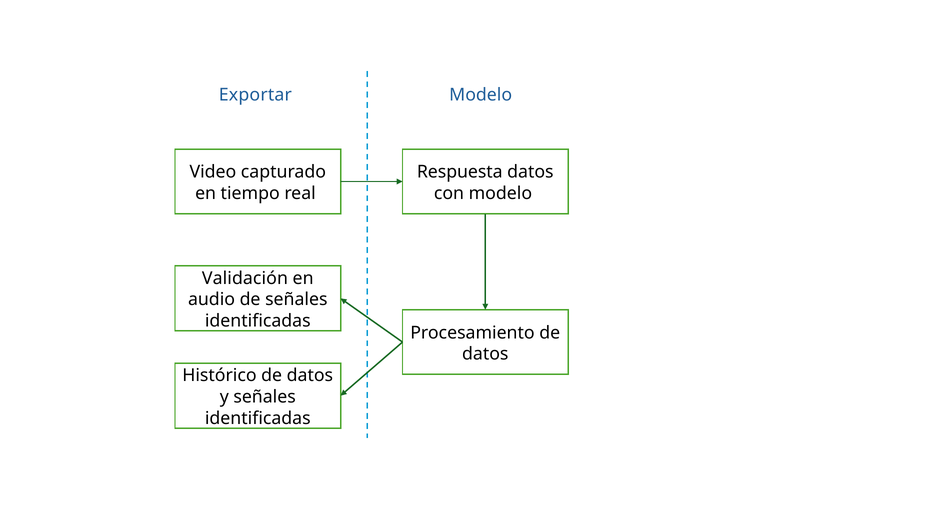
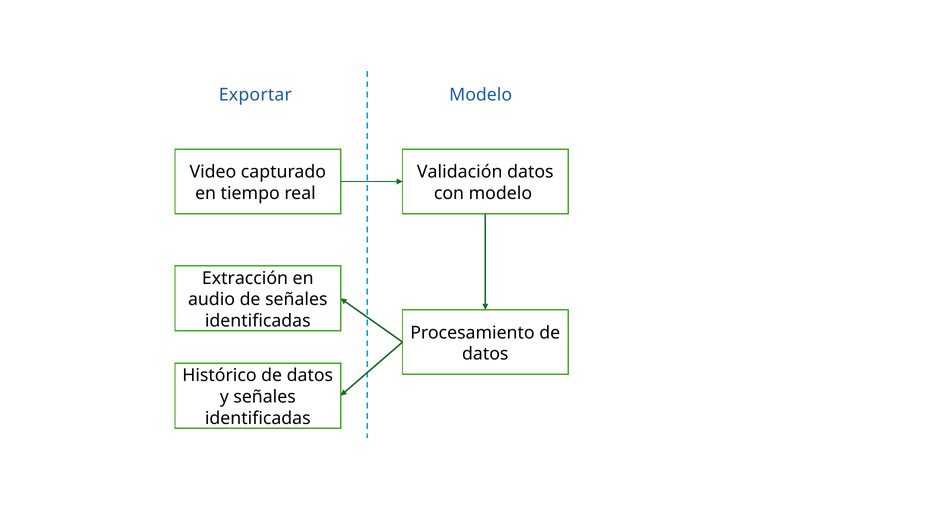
Respuesta: Respuesta -> Validación (460, 172)
Validación: Validación -> Extracción (245, 278)
